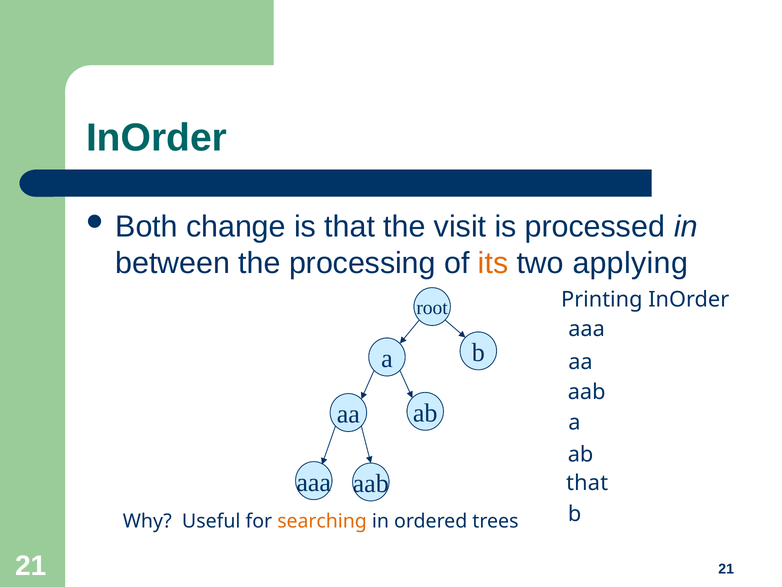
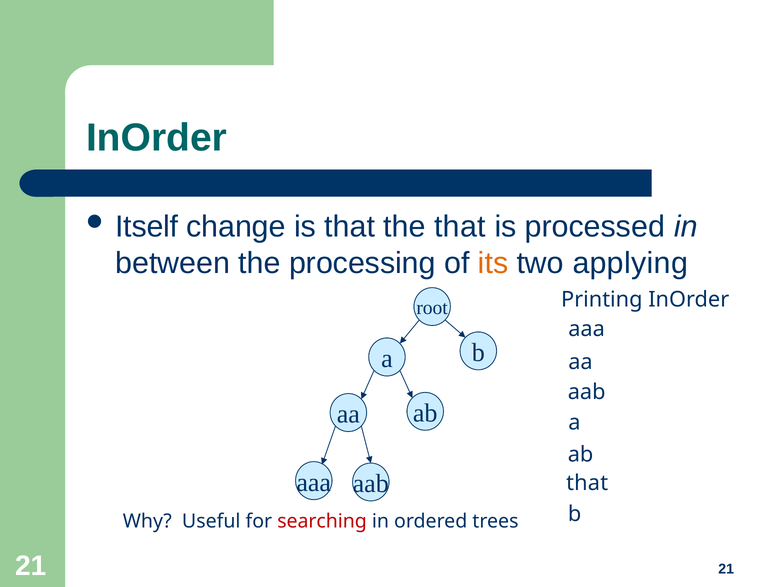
Both: Both -> Itself (147, 226)
the visit: visit -> that (460, 226)
searching colour: orange -> red (322, 521)
